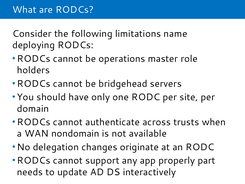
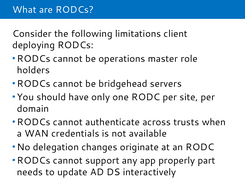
name: name -> client (176, 34)
nondomain: nondomain -> credentials (75, 133)
